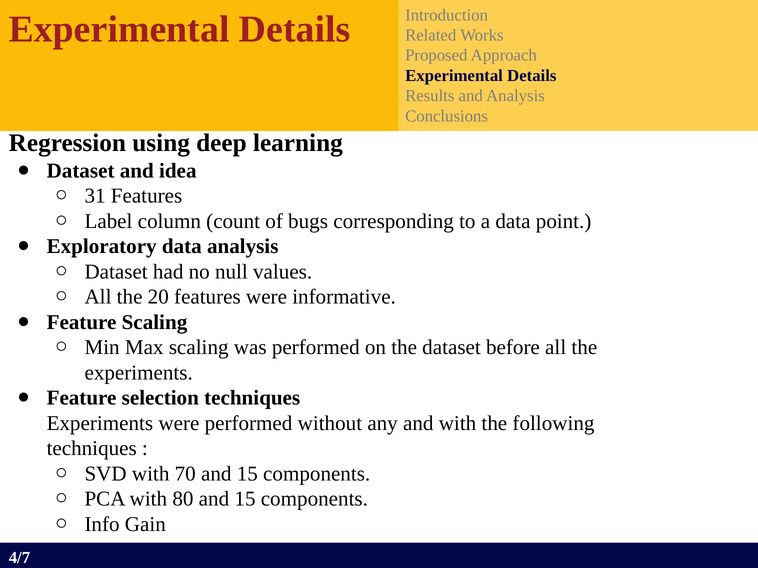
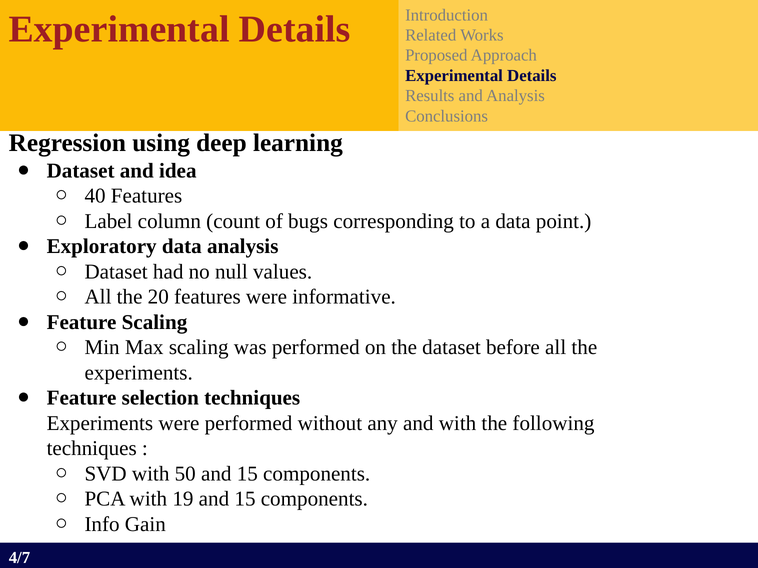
31: 31 -> 40 (95, 196)
70: 70 -> 50 (185, 474)
80: 80 -> 19 (183, 499)
